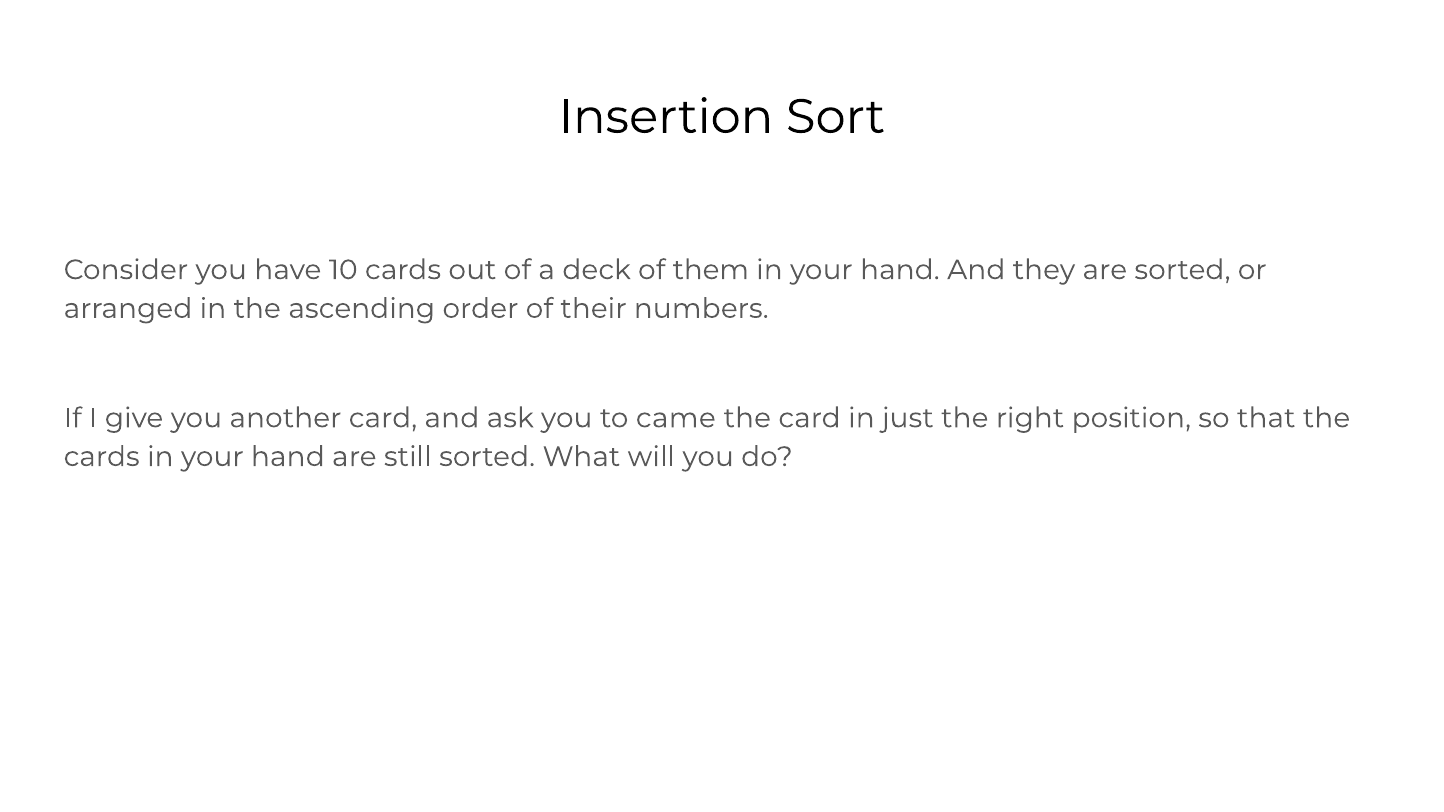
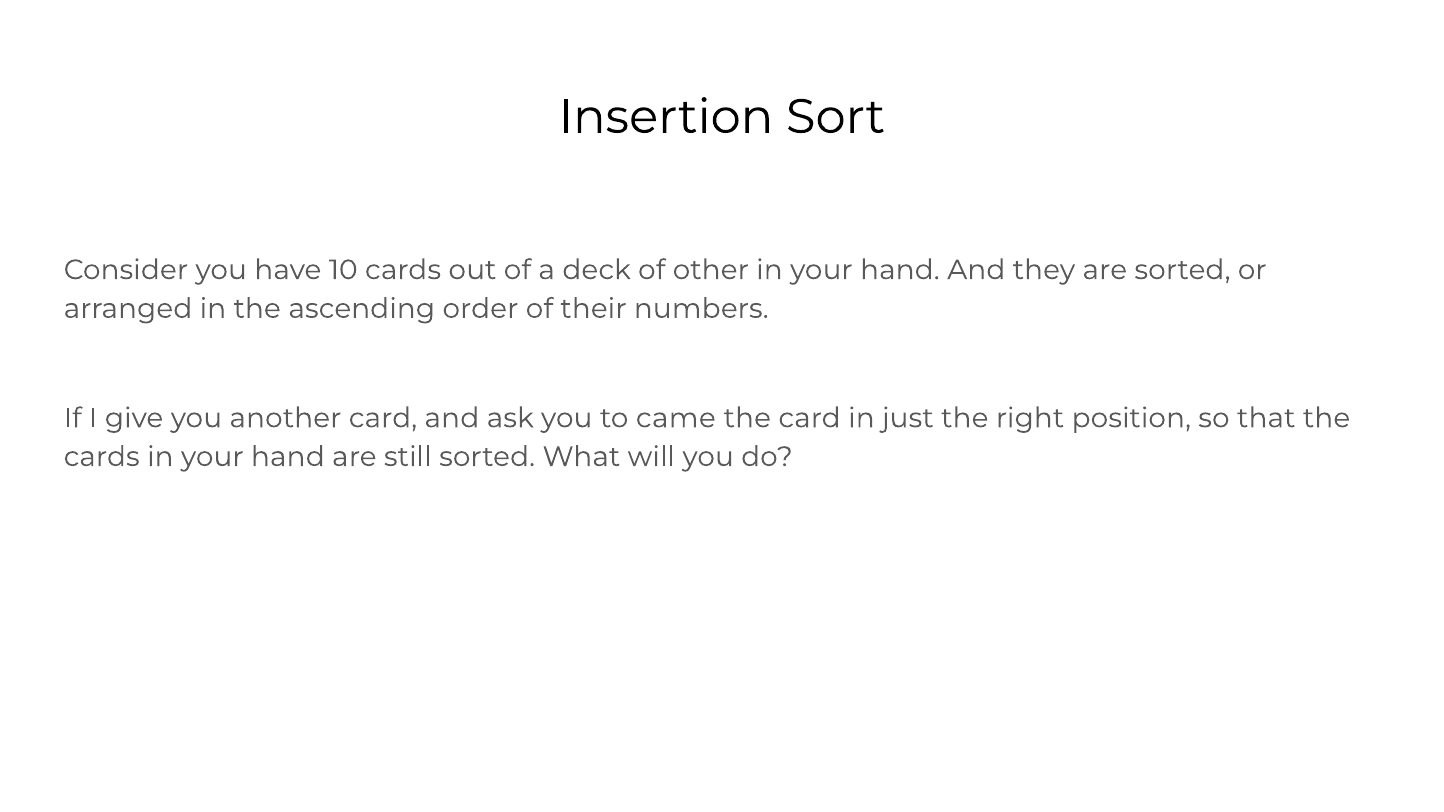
them: them -> other (711, 270)
